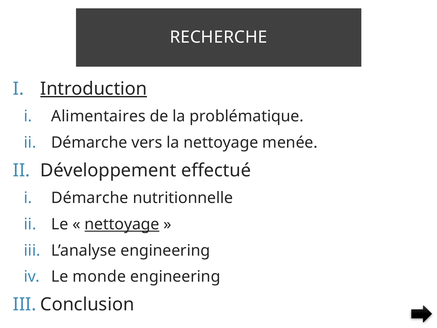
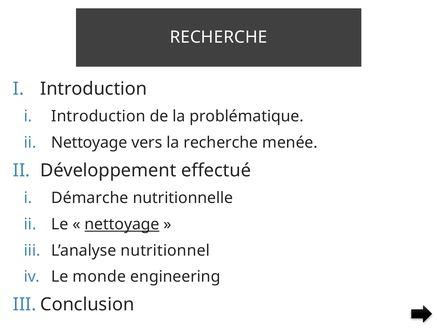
Introduction underline: present -> none (94, 89)
Alimentaires: Alimentaires -> Introduction (98, 116)
Démarche: Démarche -> Nettoyage (89, 143)
la nettoyage: nettoyage -> recherche (221, 143)
L’analyse engineering: engineering -> nutritionnel (165, 250)
